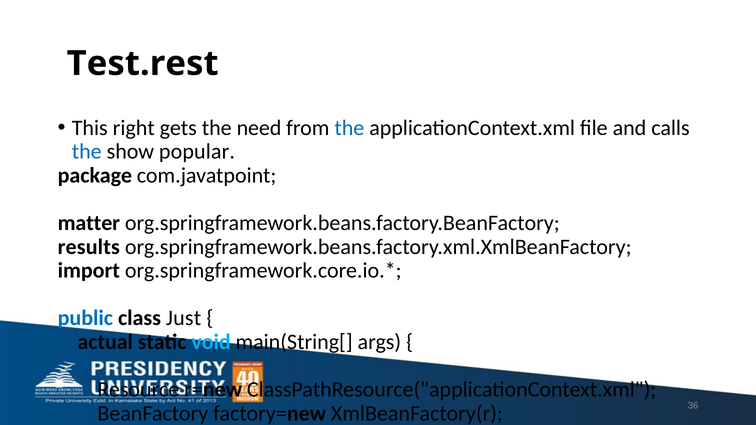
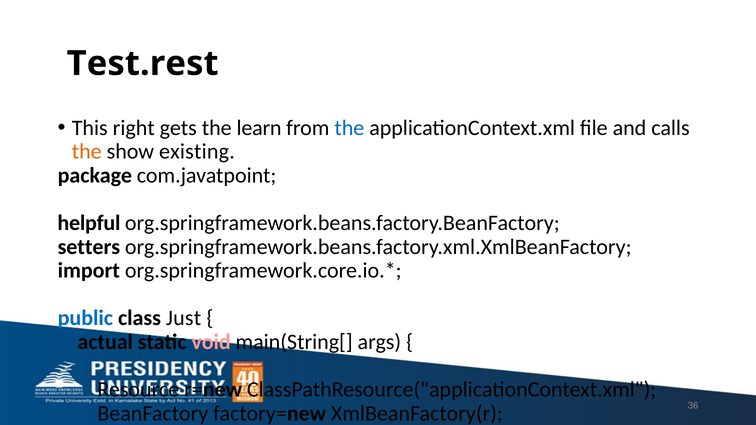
need: need -> learn (259, 128)
the colour: blue -> orange (87, 152)
popular: popular -> existing (197, 152)
matter: matter -> helpful (89, 223)
results: results -> setters (89, 247)
void colour: light blue -> pink (211, 342)
